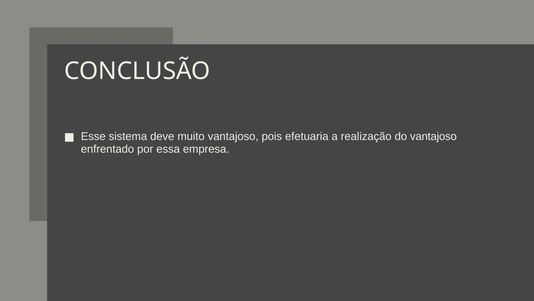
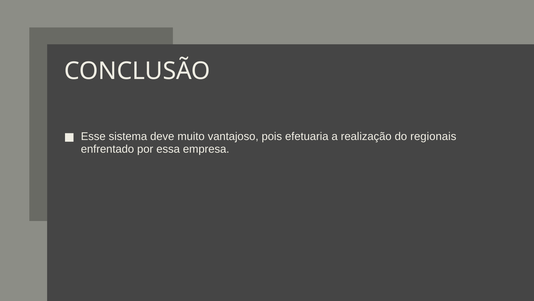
do vantajoso: vantajoso -> regionais (433, 136)
